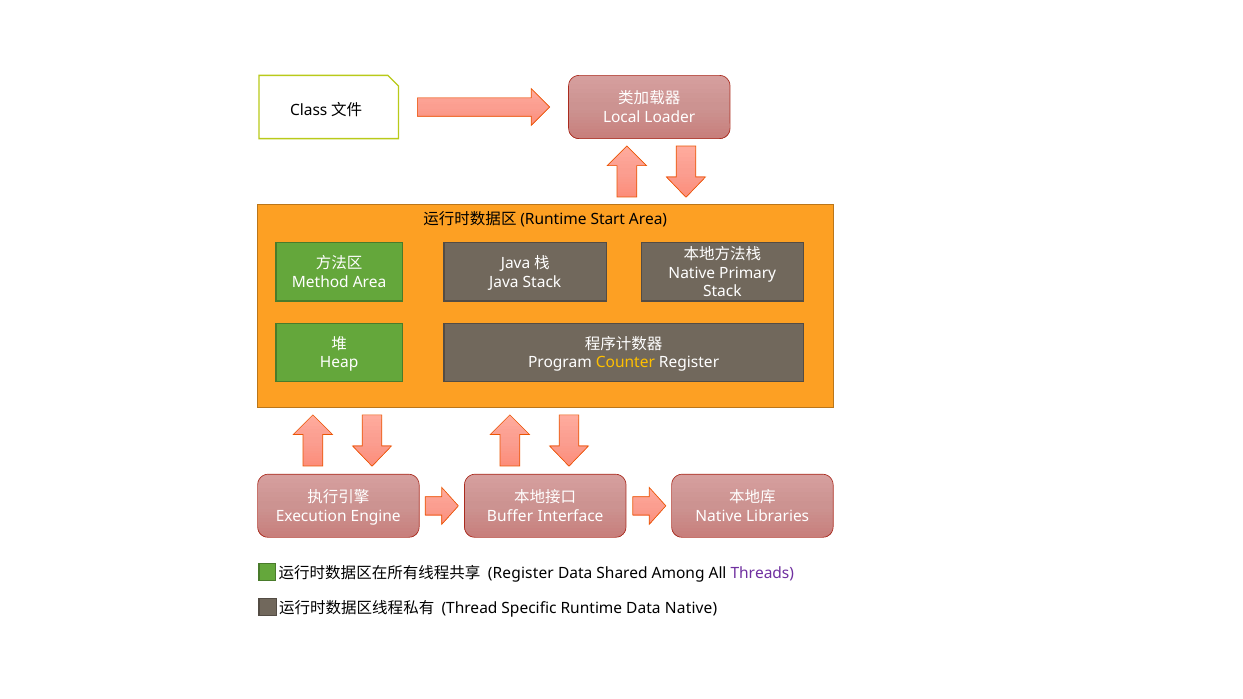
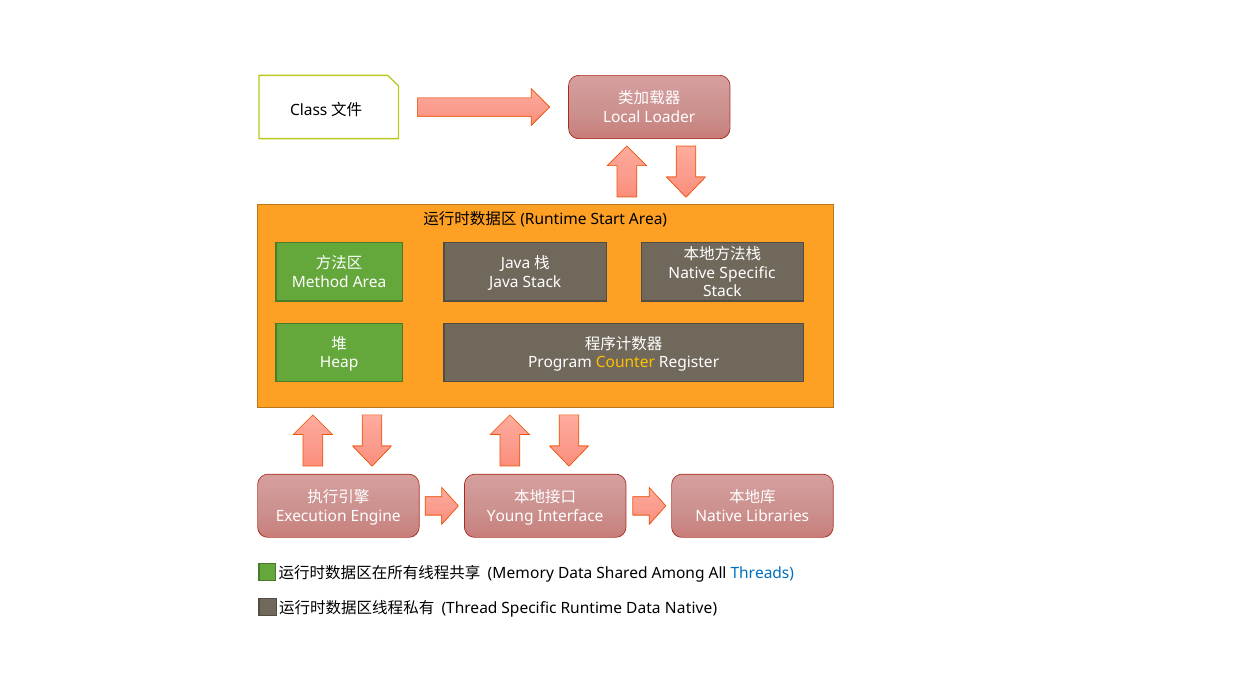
Native Primary: Primary -> Specific (748, 273)
Buffer: Buffer -> Young (510, 516)
Register: Register -> Memory (521, 573)
Threads colour: purple -> blue (762, 573)
